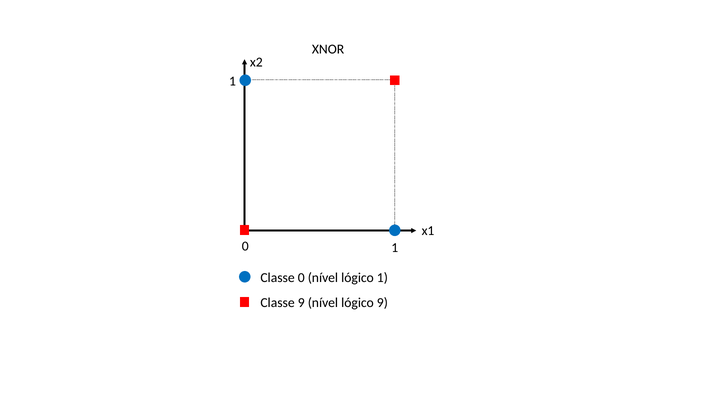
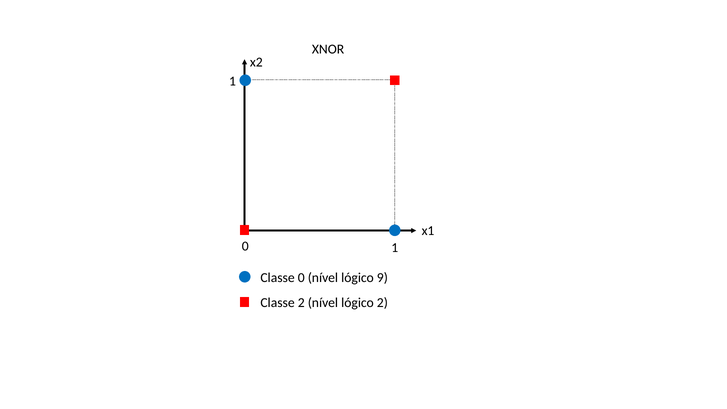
lógico 1: 1 -> 9 (382, 278)
Classe 9: 9 -> 2 (301, 303)
lógico 9: 9 -> 2 (382, 303)
